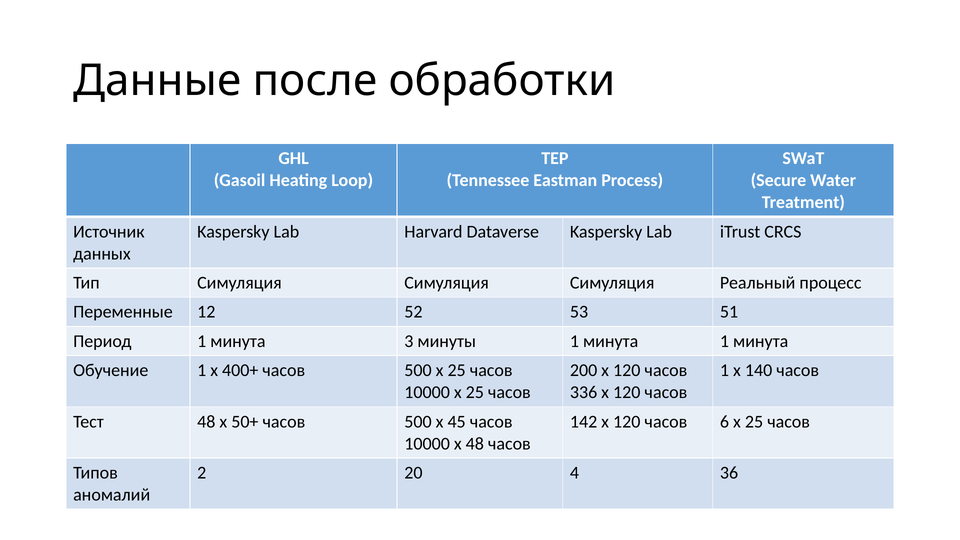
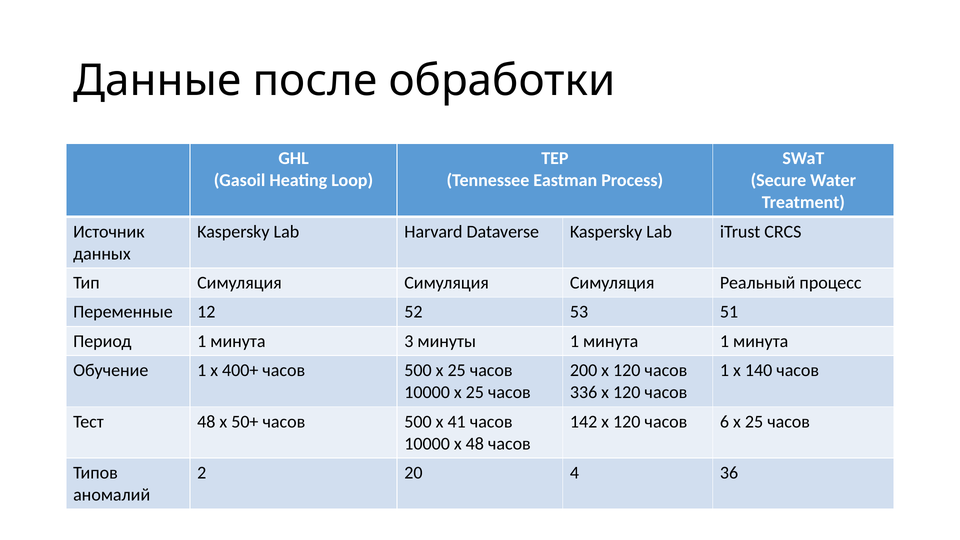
45: 45 -> 41 (457, 422)
